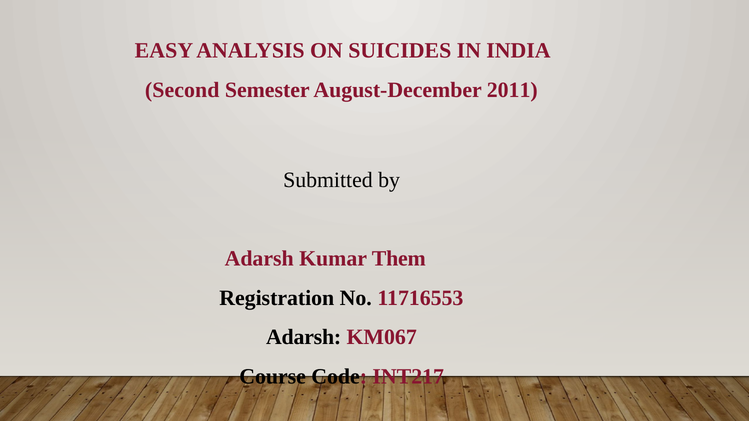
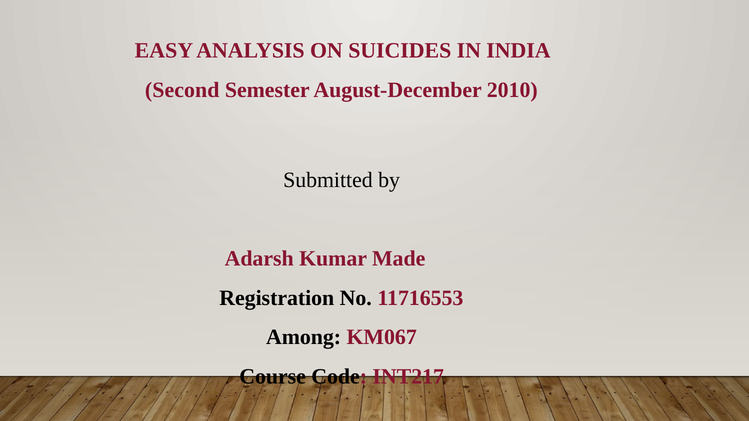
2011: 2011 -> 2010 (512, 90)
Them: Them -> Made (399, 259)
Adarsh: Adarsh -> Among (304, 337)
